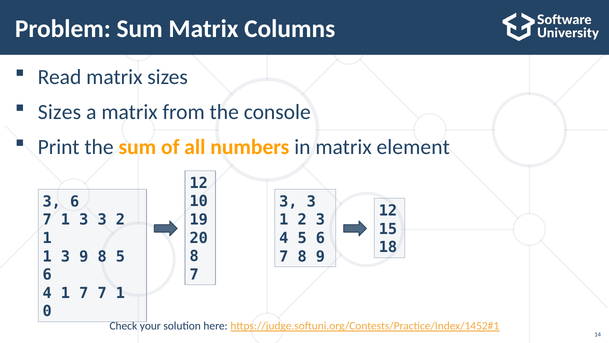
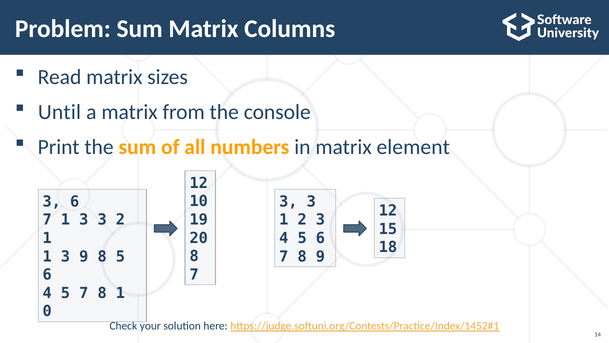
Sizes: Sizes -> Until (59, 112)
1: 1 -> 5 (65, 293)
7: 7 -> 8 (102, 293)
